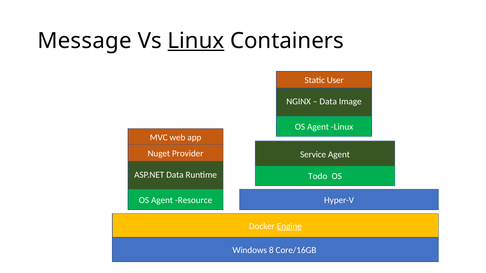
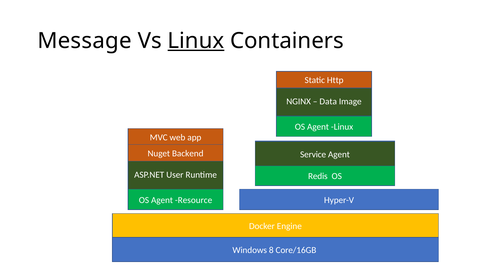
User: User -> Http (335, 80)
Provider: Provider -> Backend (188, 154)
ASP.NET Data: Data -> User (175, 175)
Todo: Todo -> Redis (318, 176)
Engine underline: present -> none (289, 226)
